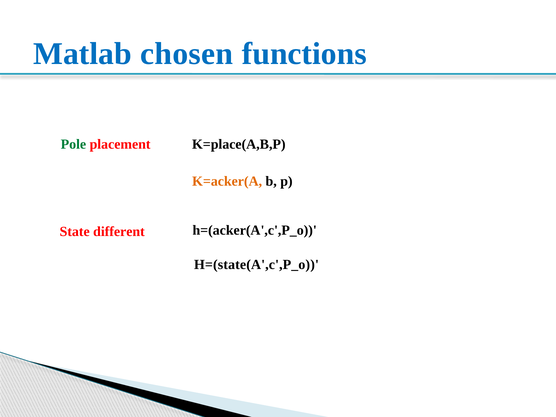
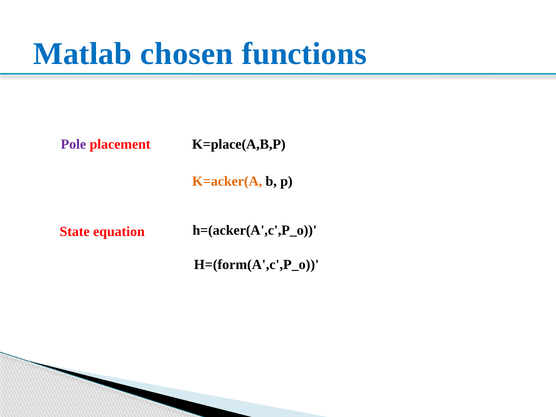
Pole colour: green -> purple (73, 144)
different: different -> equation (119, 232)
H=(state(A',c',P_o: H=(state(A',c',P_o -> H=(form(A',c',P_o (256, 265)
